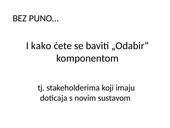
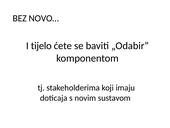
PUNO…: PUNO… -> NOVO… (44, 18)
kako: kako -> tijelo (41, 46)
